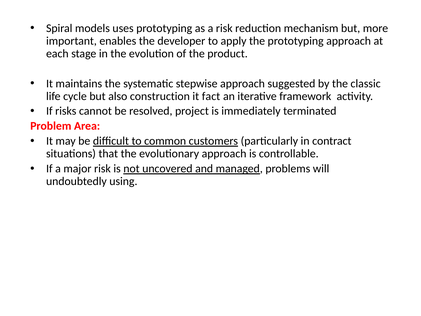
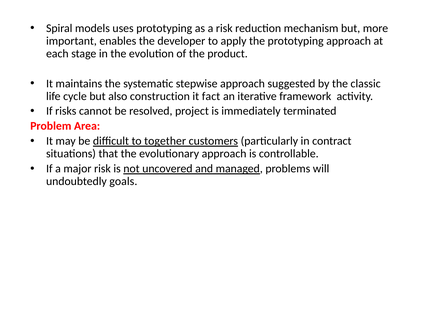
common: common -> together (165, 141)
using: using -> goals (123, 181)
